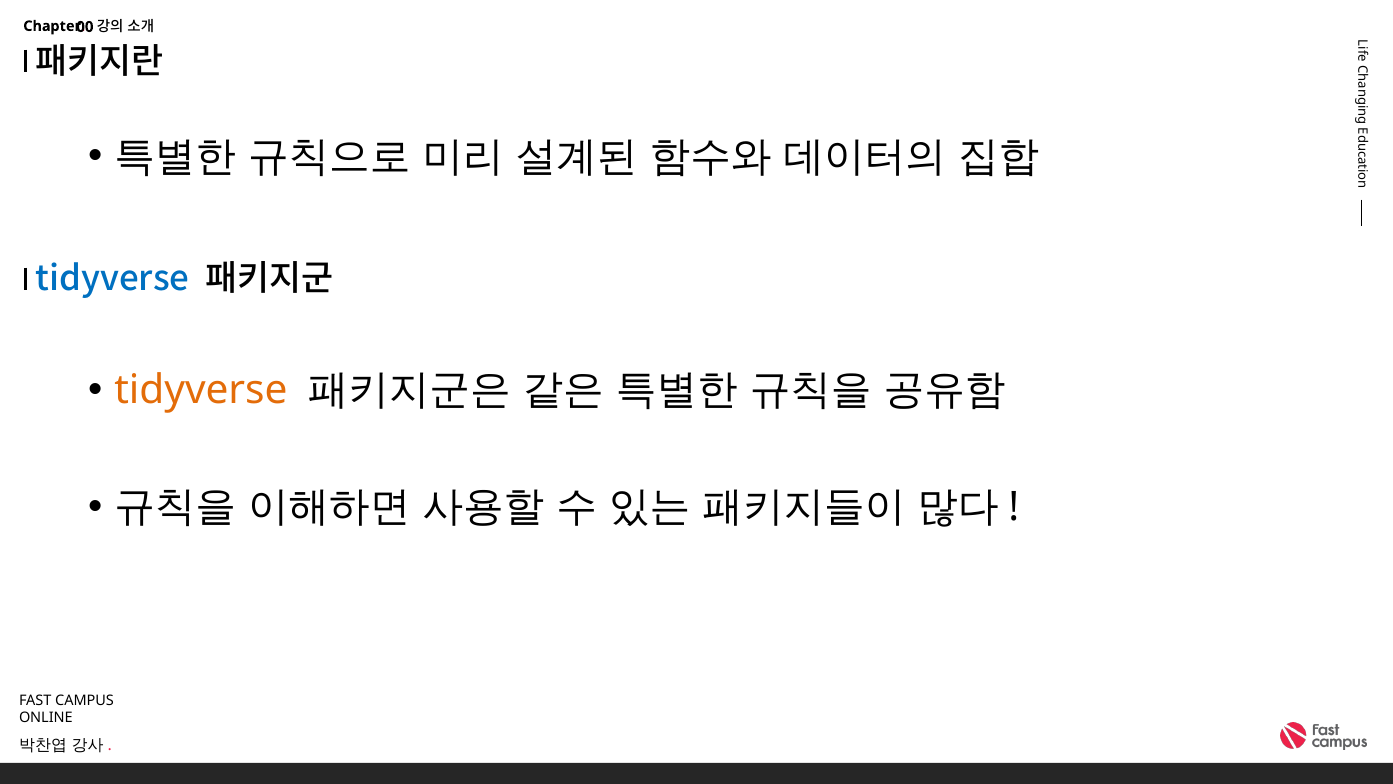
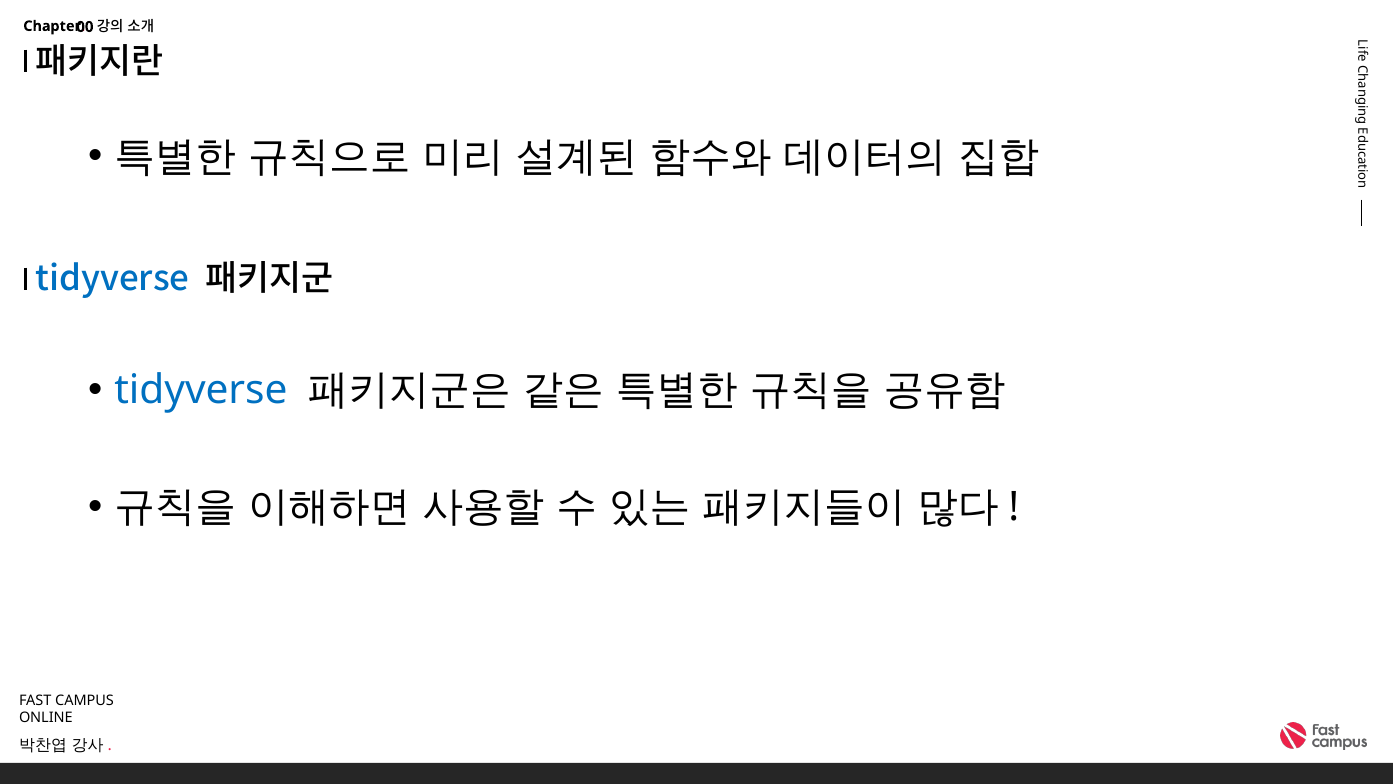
tidyverse colour: orange -> blue (201, 390)
